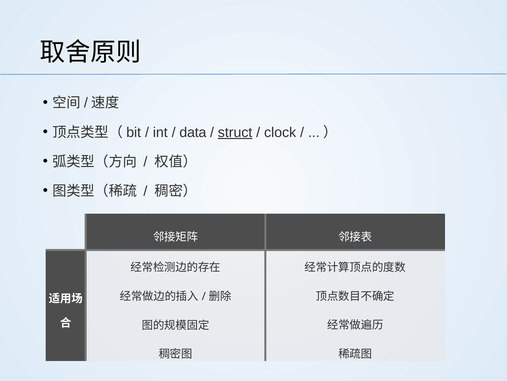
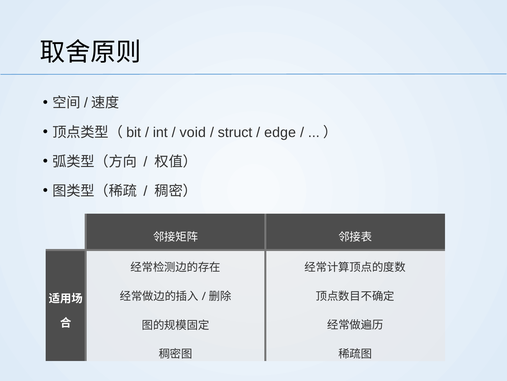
data: data -> void (193, 132)
struct underline: present -> none (235, 132)
clock: clock -> edge (280, 132)
